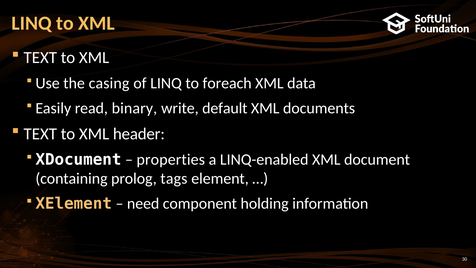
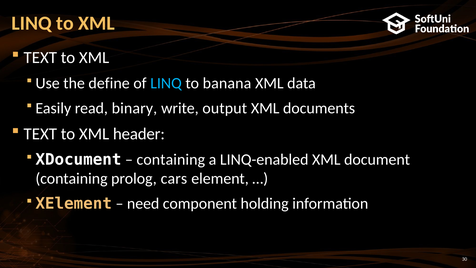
casing: casing -> define (109, 83)
LINQ colour: white -> light blue (166, 83)
foreach: foreach -> banana (227, 83)
default: default -> output (225, 108)
properties: properties -> containing (171, 159)
tags: tags -> cars (174, 178)
